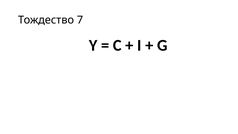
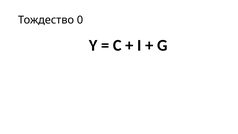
7: 7 -> 0 (80, 20)
